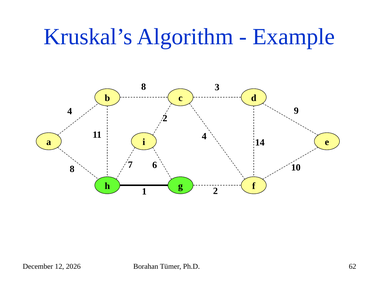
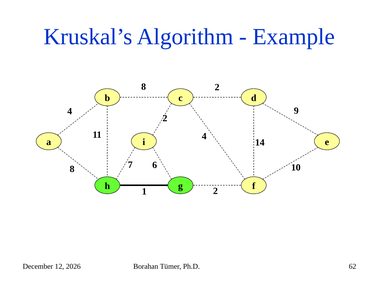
8 3: 3 -> 2 (217, 87)
